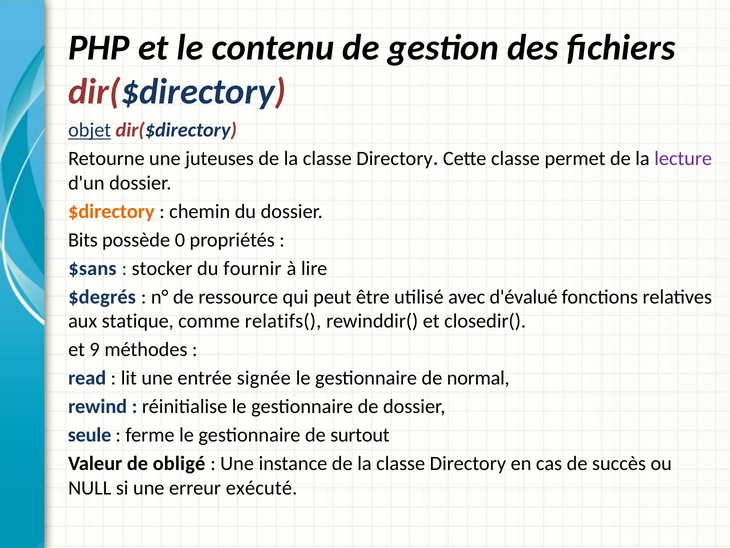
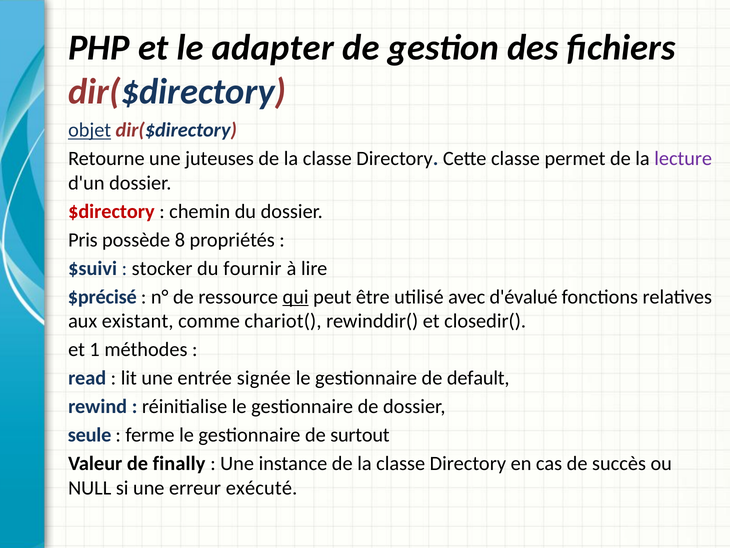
contenu: contenu -> adapter (273, 48)
$directory colour: orange -> red (111, 211)
Bits: Bits -> Pris (83, 240)
0: 0 -> 8 (180, 240)
$sans: $sans -> $suivi (93, 268)
$degrés: $degrés -> $précisé (102, 297)
qui underline: none -> present (296, 297)
statique: statique -> existant (138, 321)
relatifs(: relatifs( -> chariot( (283, 321)
9: 9 -> 1 (95, 349)
normal: normal -> default (478, 378)
obligé: obligé -> finally (179, 463)
